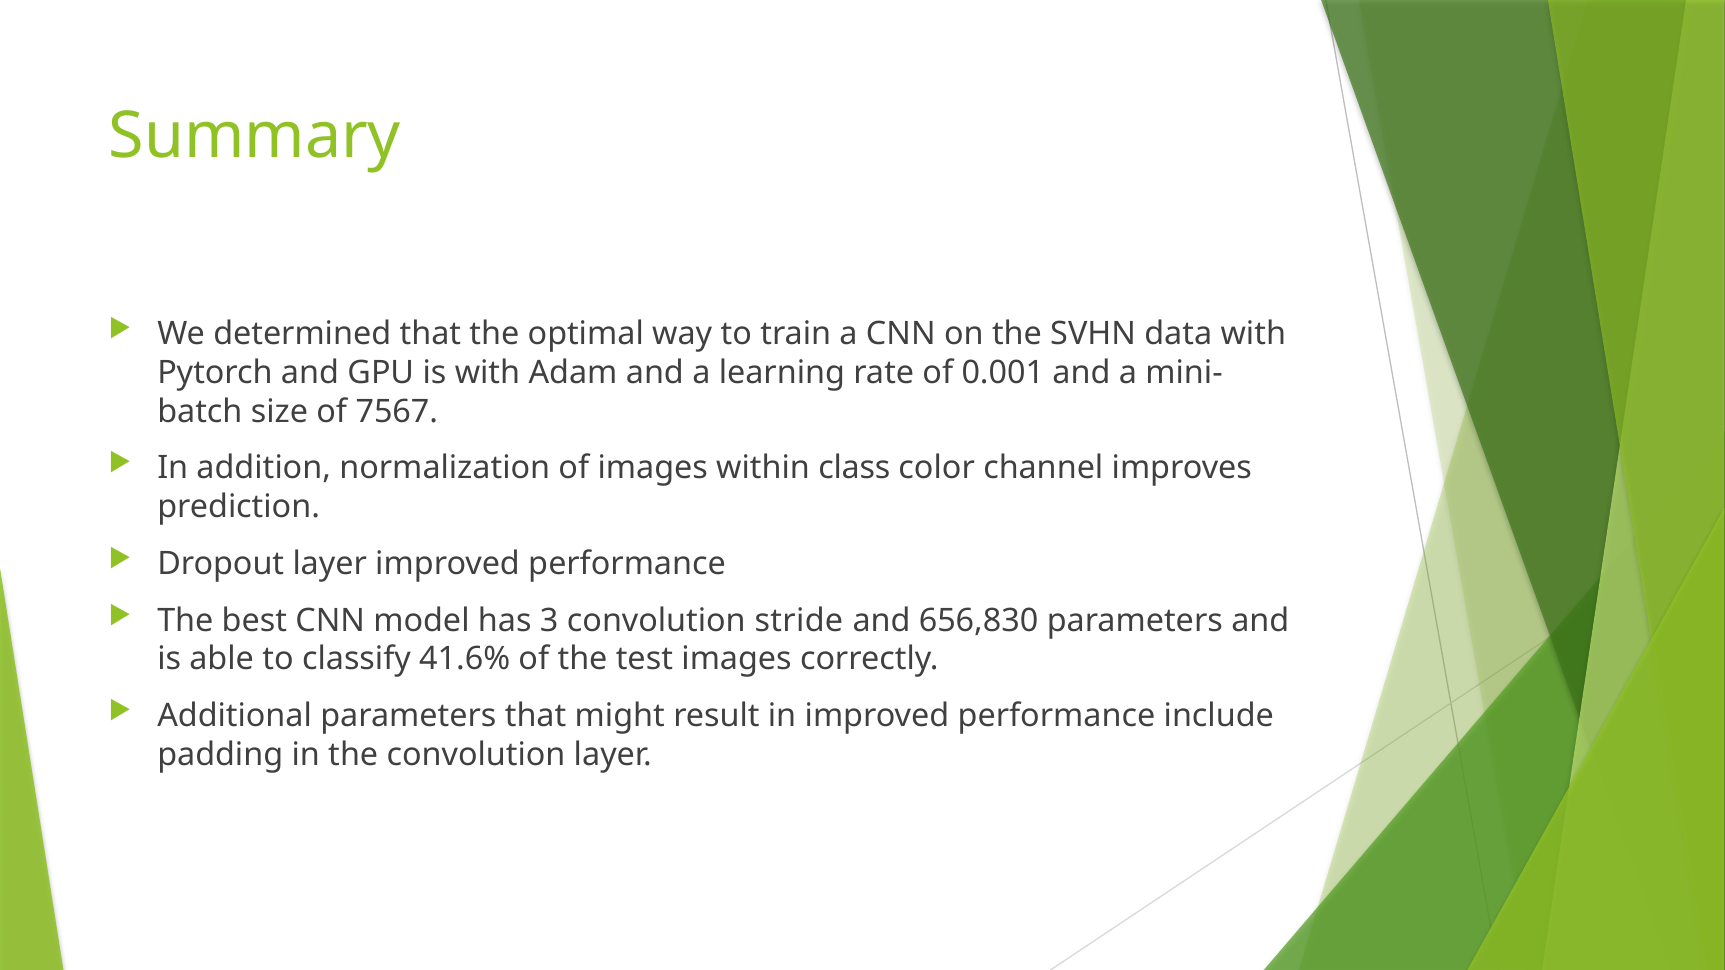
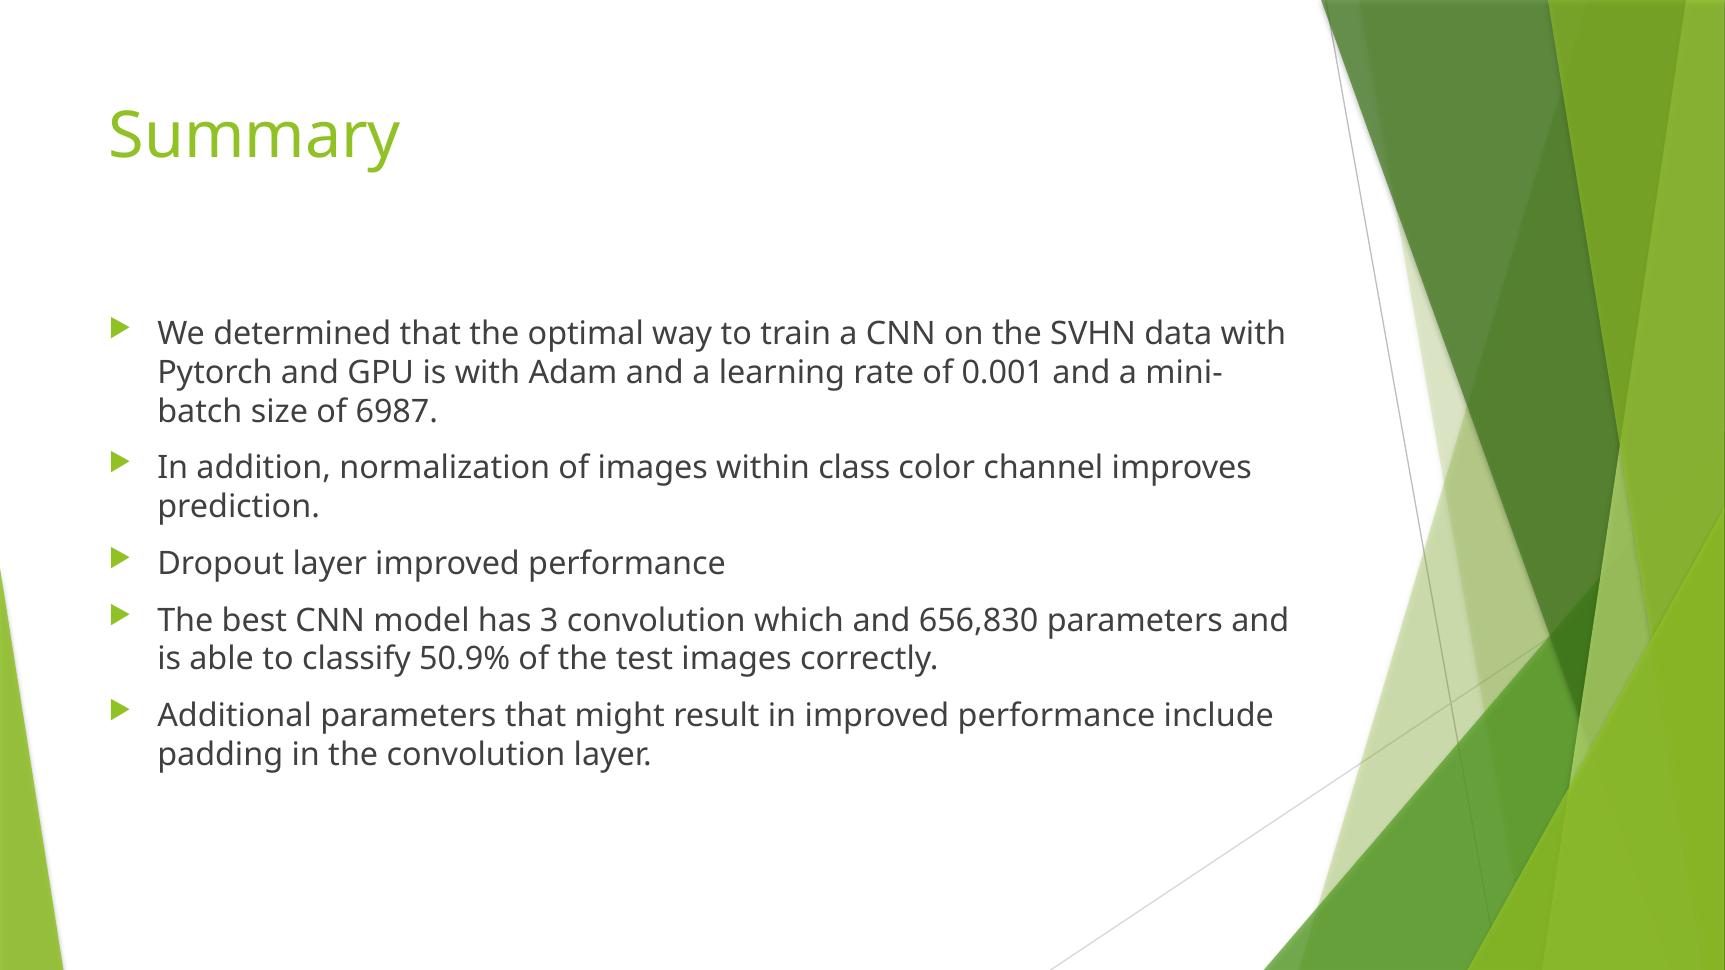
7567: 7567 -> 6987 (397, 411)
stride: stride -> which (799, 621)
41.6%: 41.6% -> 50.9% (465, 659)
